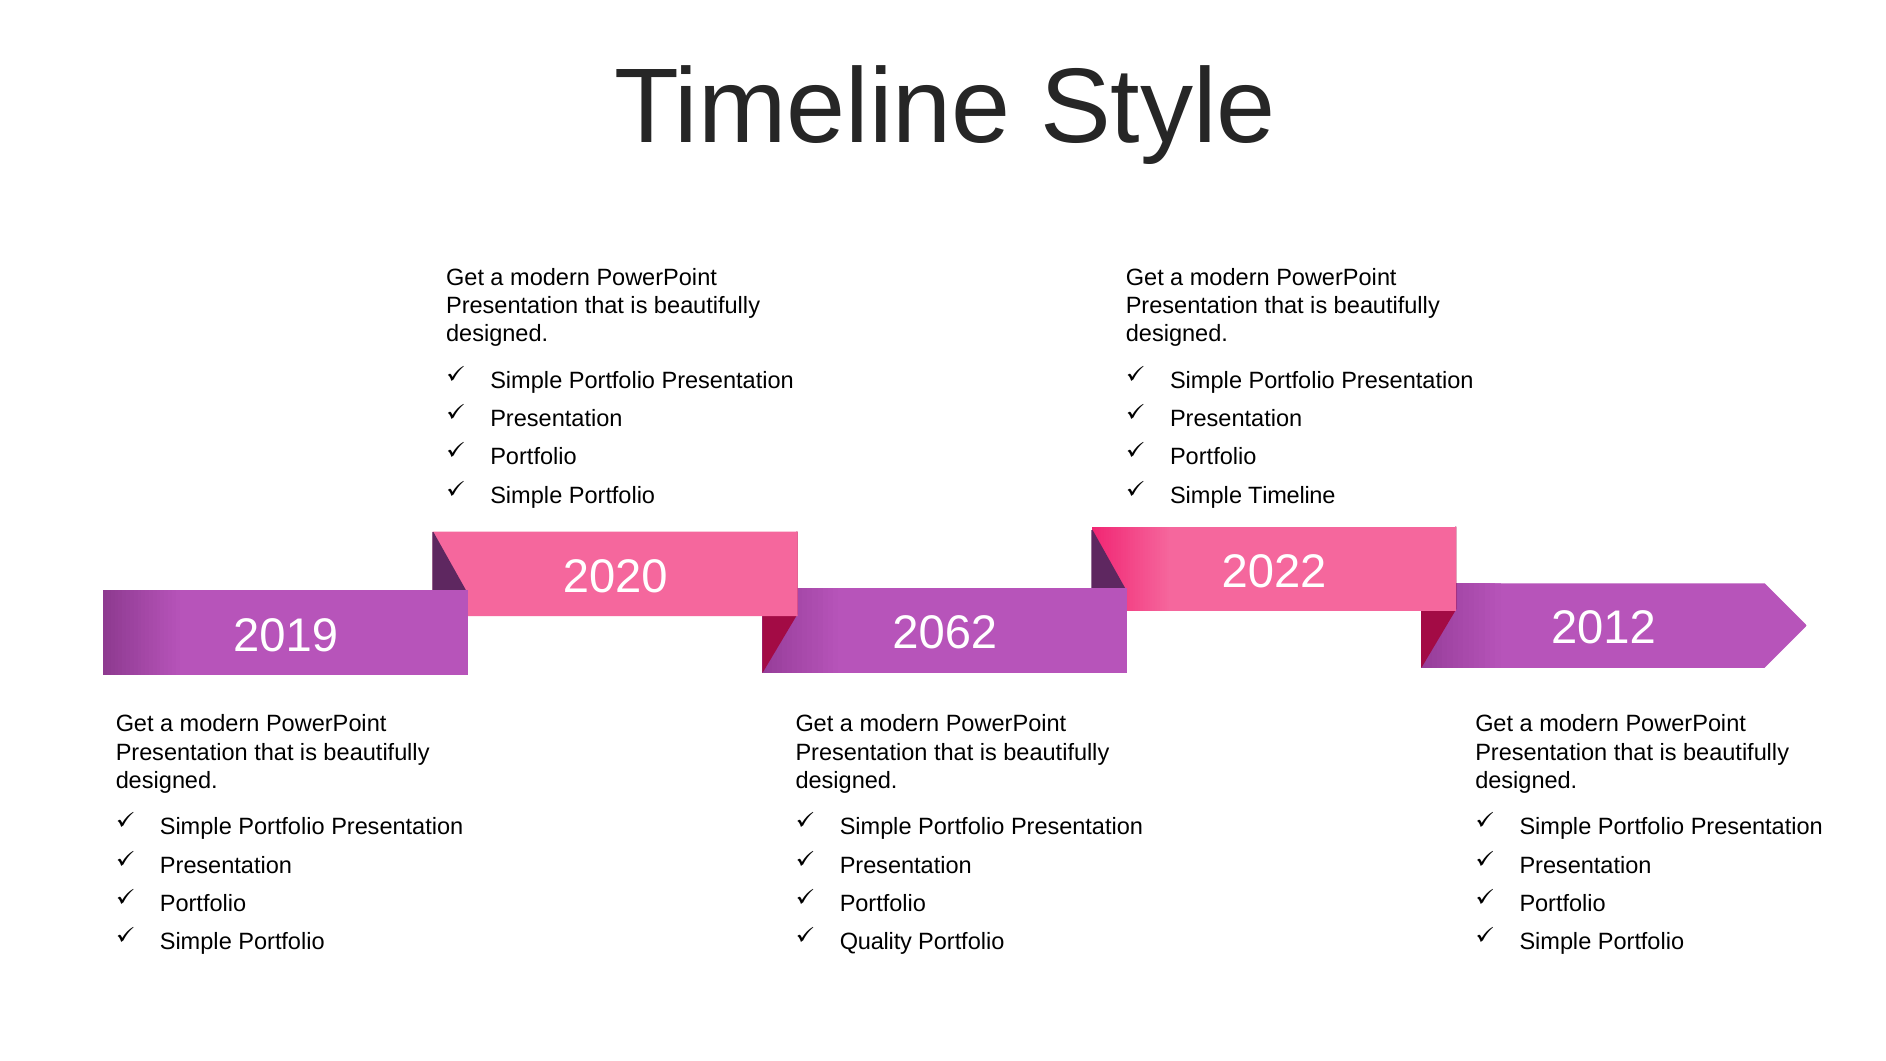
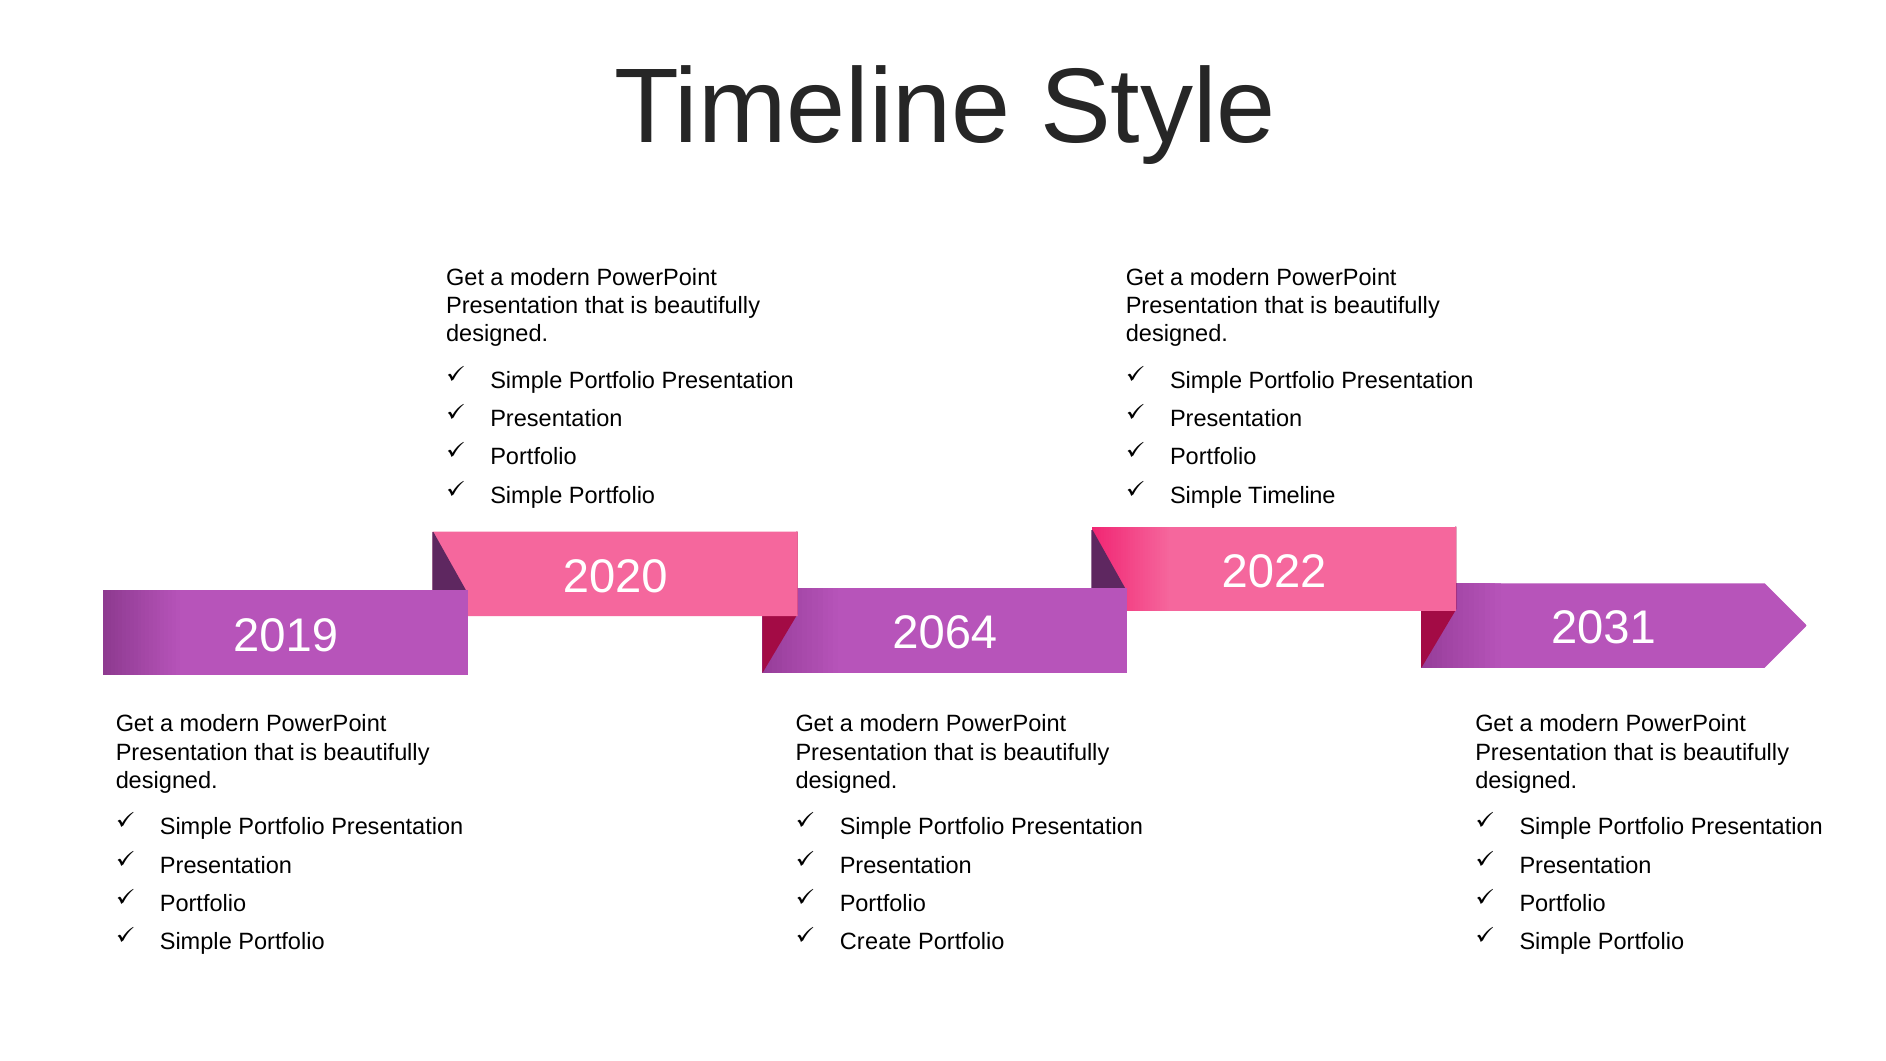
2012: 2012 -> 2031 (1603, 628)
2062: 2062 -> 2064 (945, 633)
Quality: Quality -> Create (876, 942)
